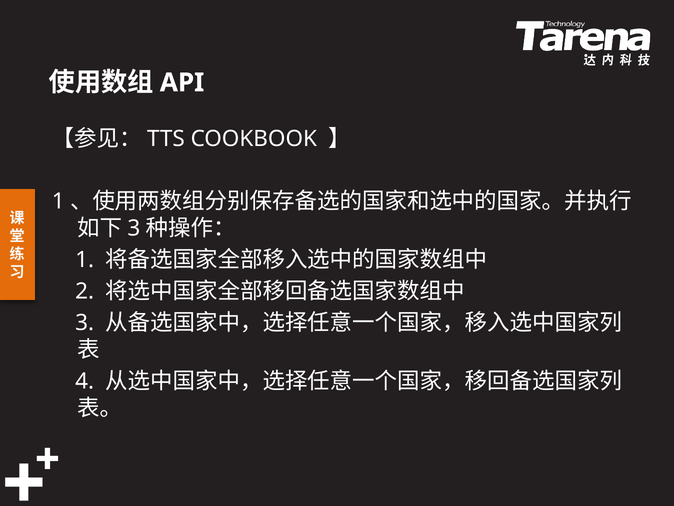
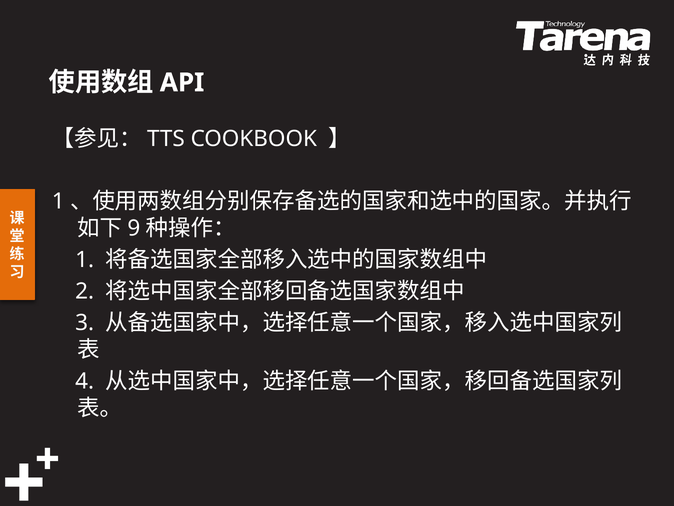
3: 3 -> 9 (134, 228)
